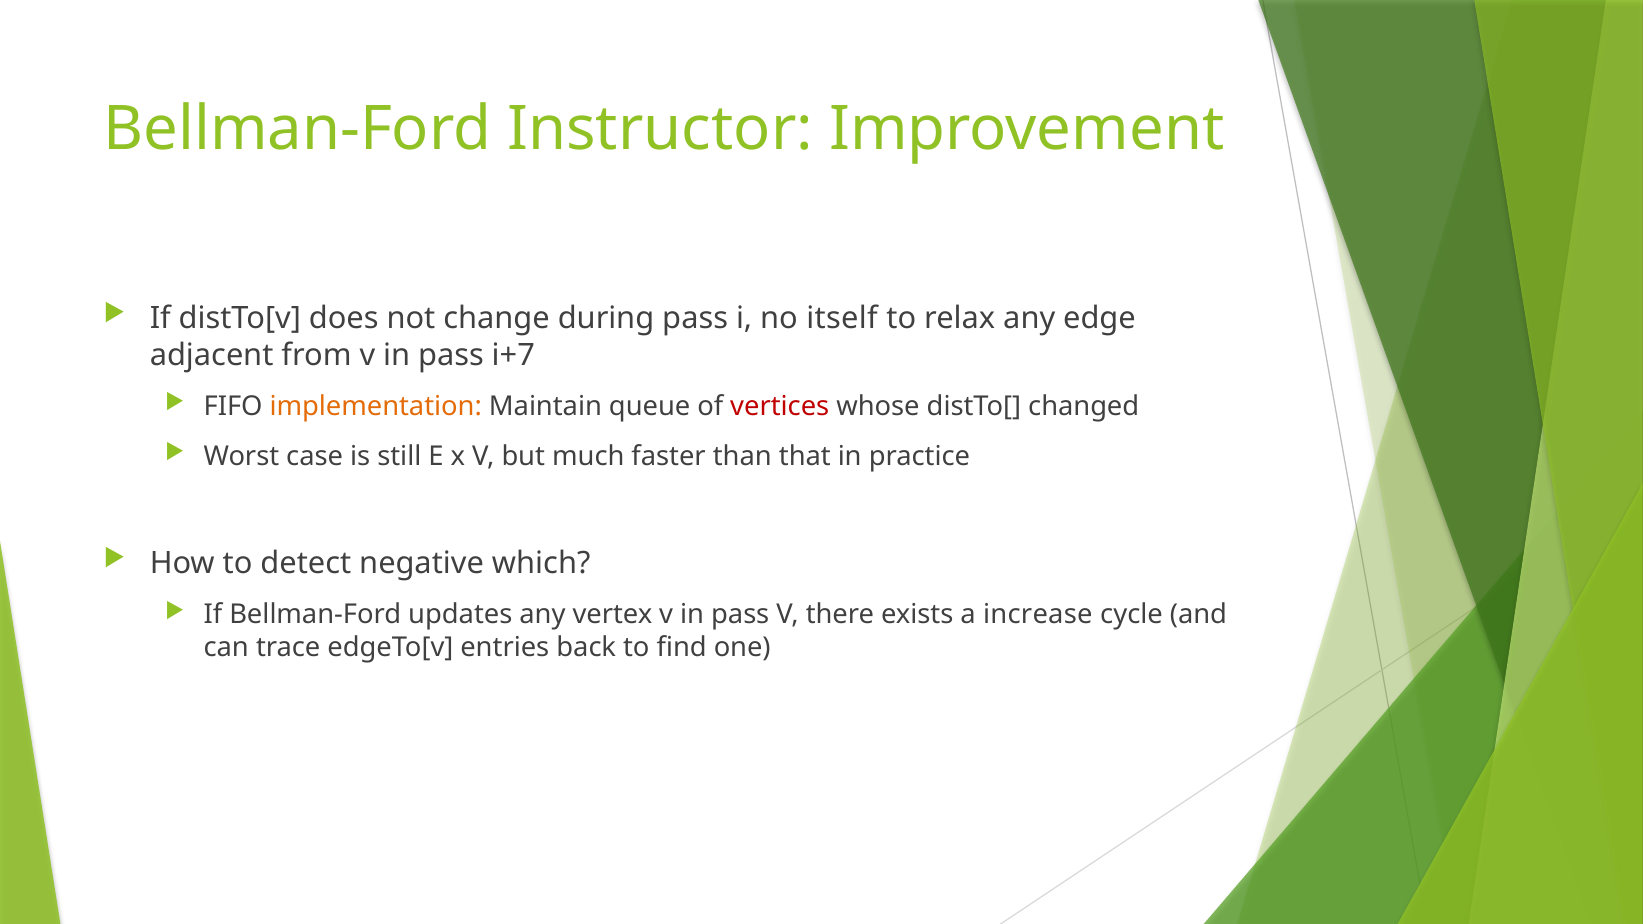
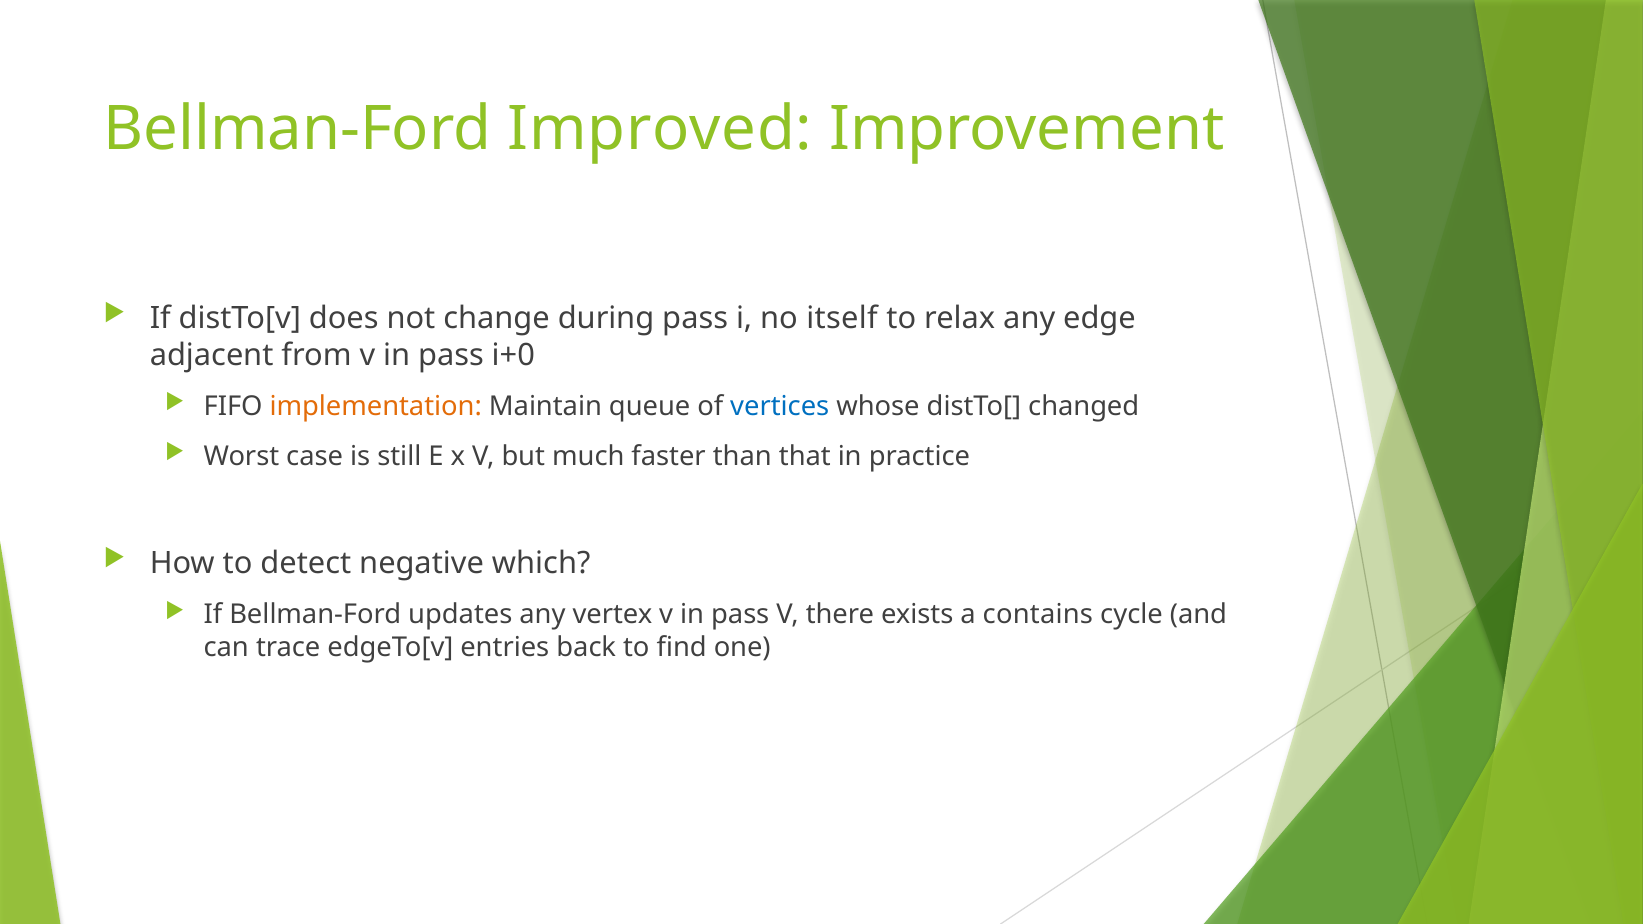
Instructor: Instructor -> Improved (660, 130)
i+7: i+7 -> i+0 (513, 355)
vertices colour: red -> blue (780, 407)
increase: increase -> contains (1038, 615)
